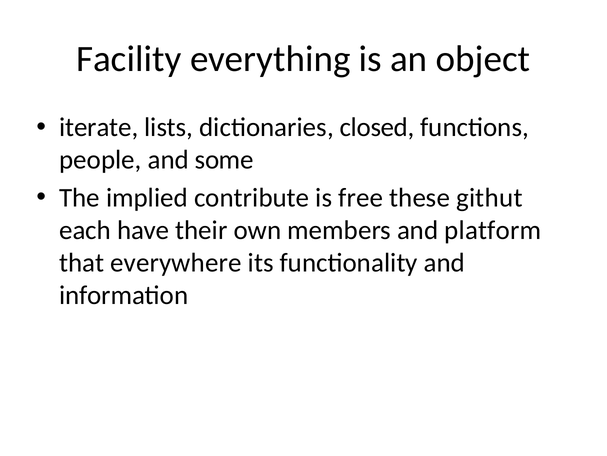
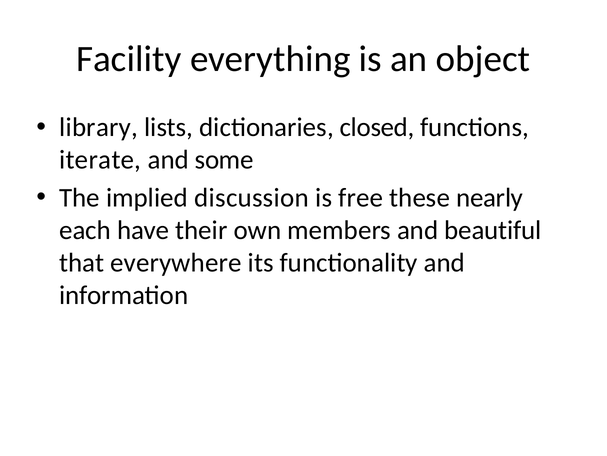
iterate: iterate -> library (99, 127)
people: people -> iterate (100, 160)
contribute: contribute -> discussion (252, 198)
githut: githut -> nearly (490, 198)
platform: platform -> beautiful (493, 230)
